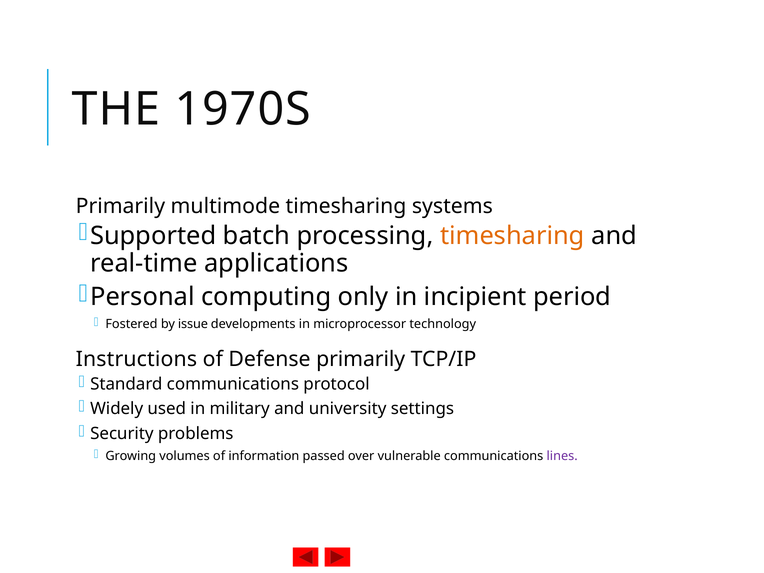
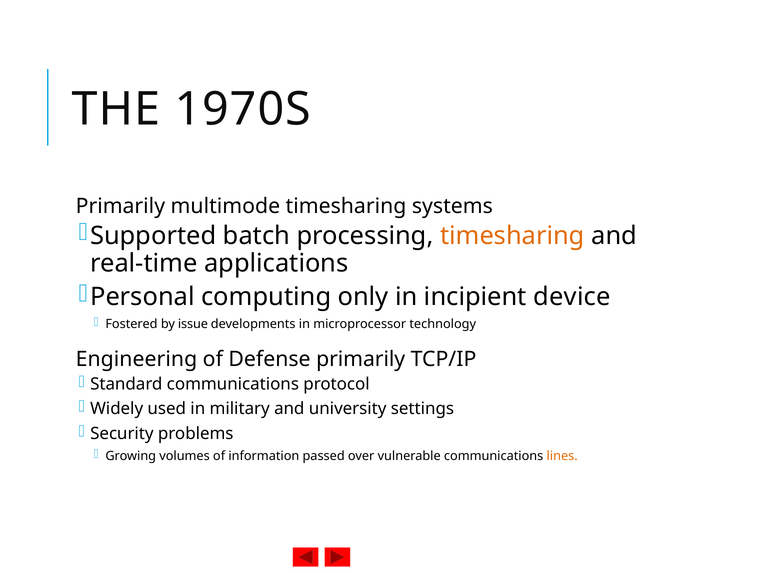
period: period -> device (572, 297)
Instructions: Instructions -> Engineering (136, 359)
lines colour: purple -> orange (562, 456)
